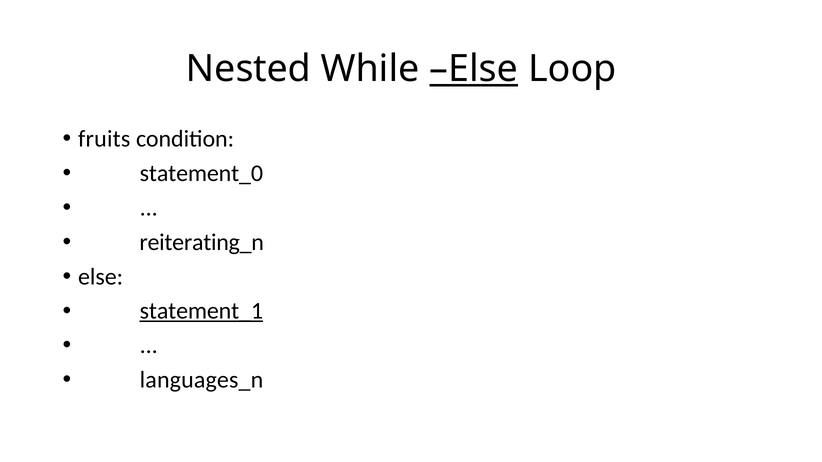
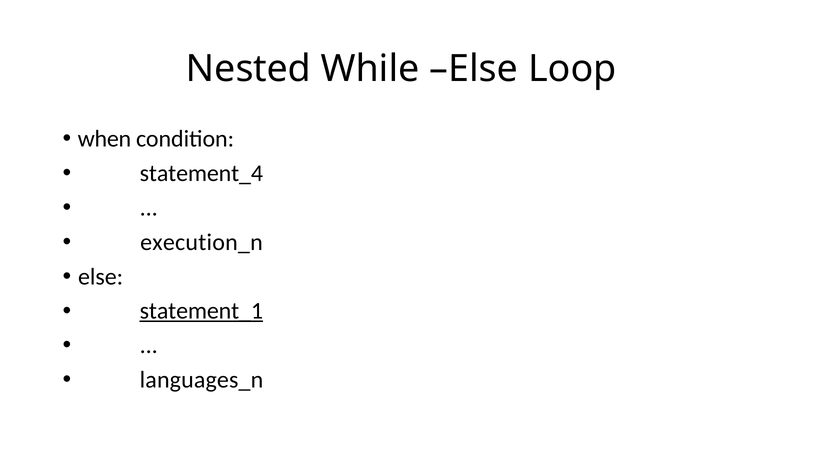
Else underline: present -> none (474, 69)
fruits: fruits -> when (104, 139)
statement_0: statement_0 -> statement_4 (201, 173)
reiterating_n: reiterating_n -> execution_n (201, 242)
